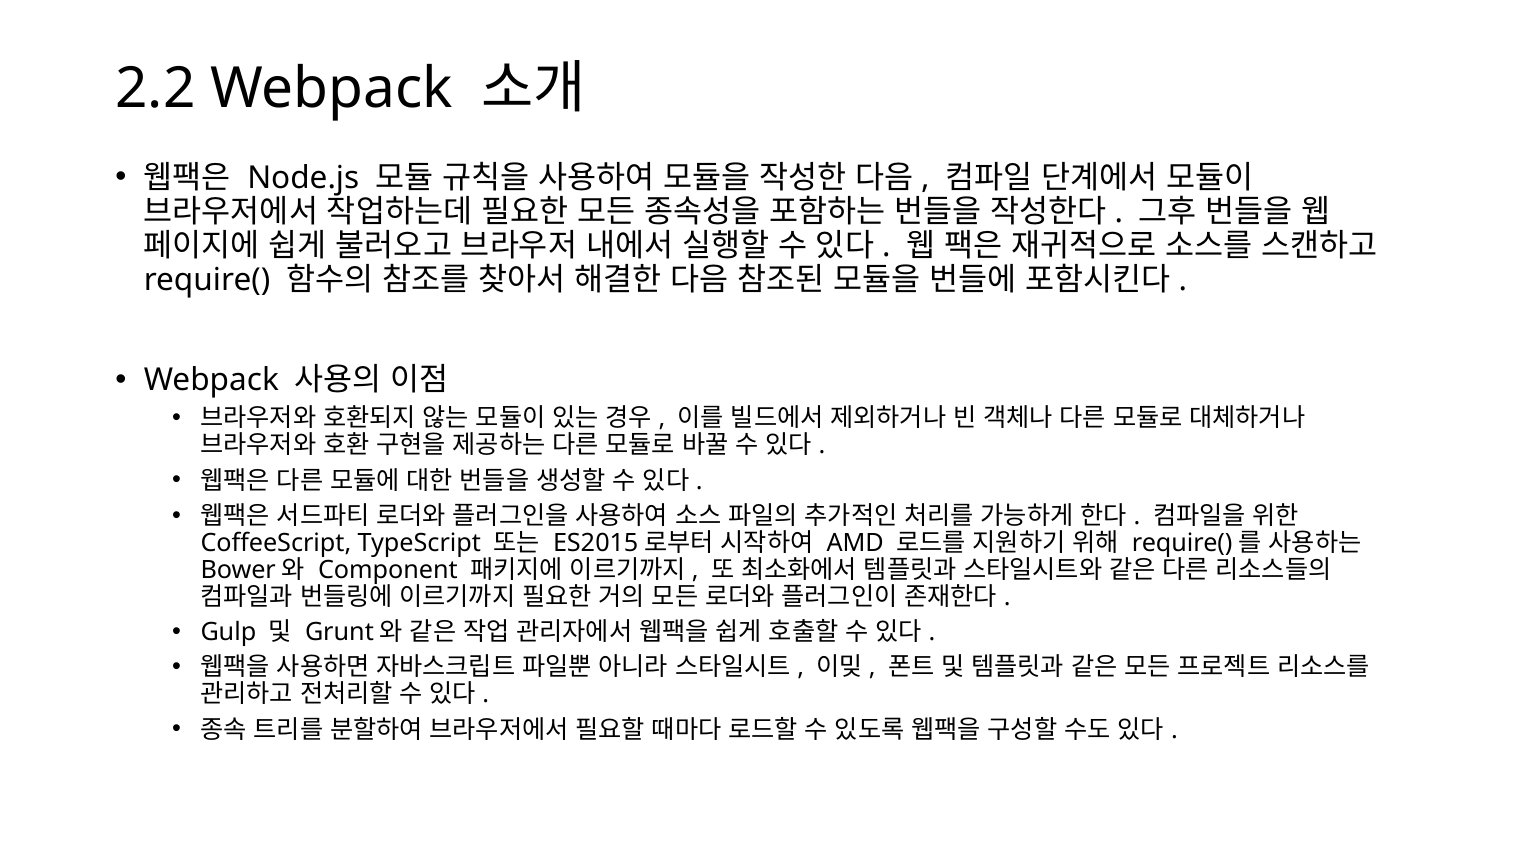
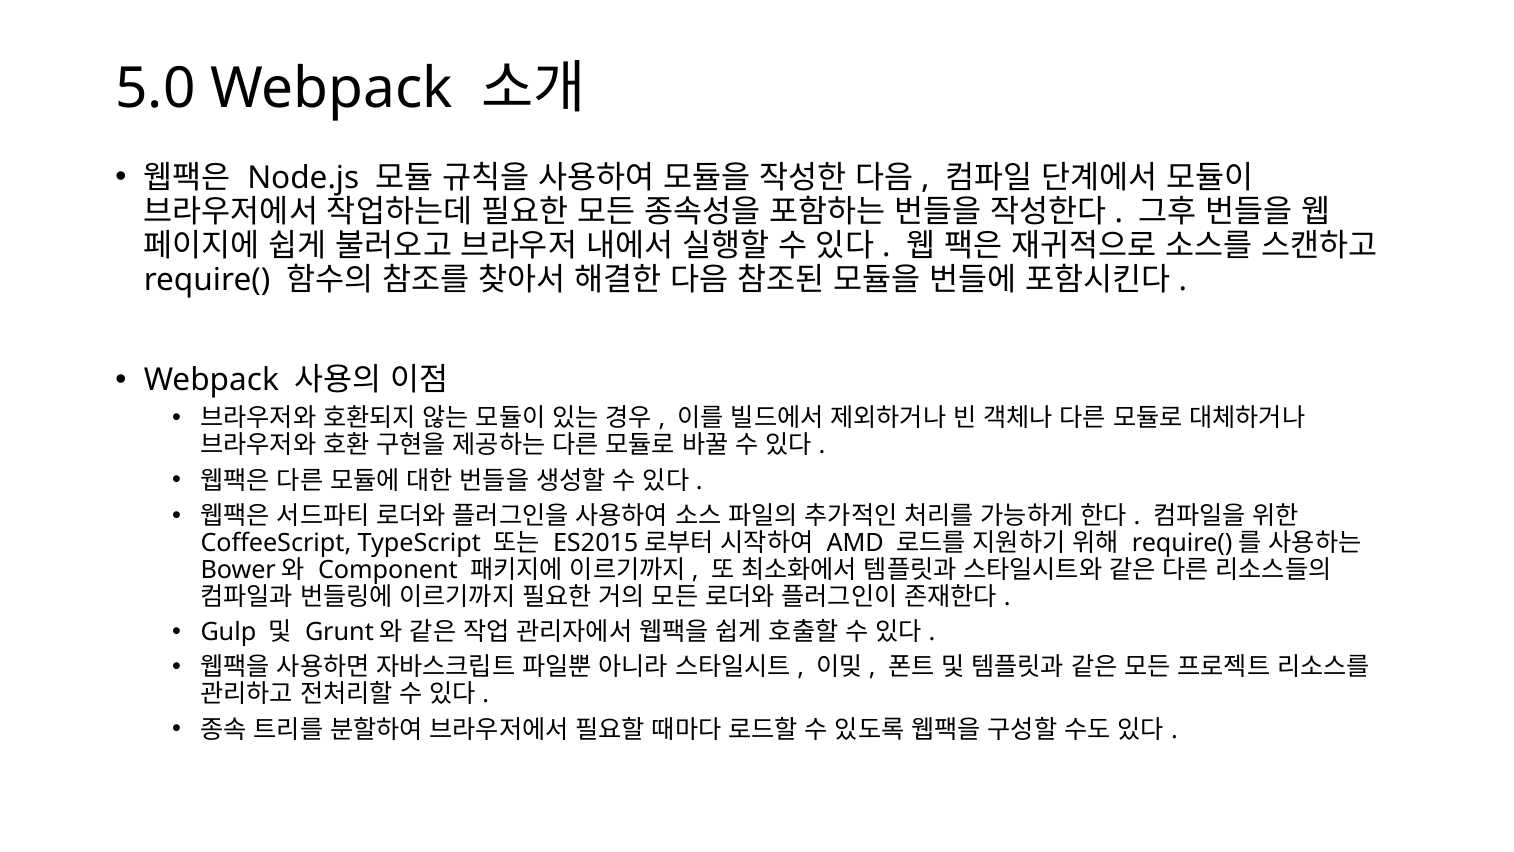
2.2: 2.2 -> 5.0 (155, 88)
